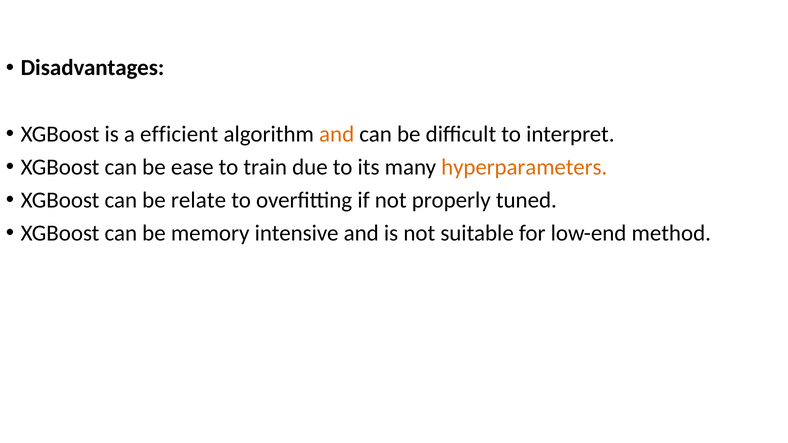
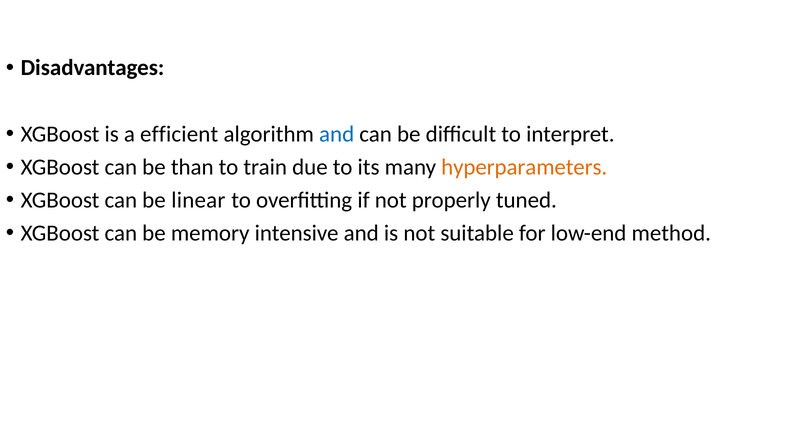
and colour: orange -> blue (337, 134)
ease: ease -> than (192, 167)
relate: relate -> linear (198, 200)
